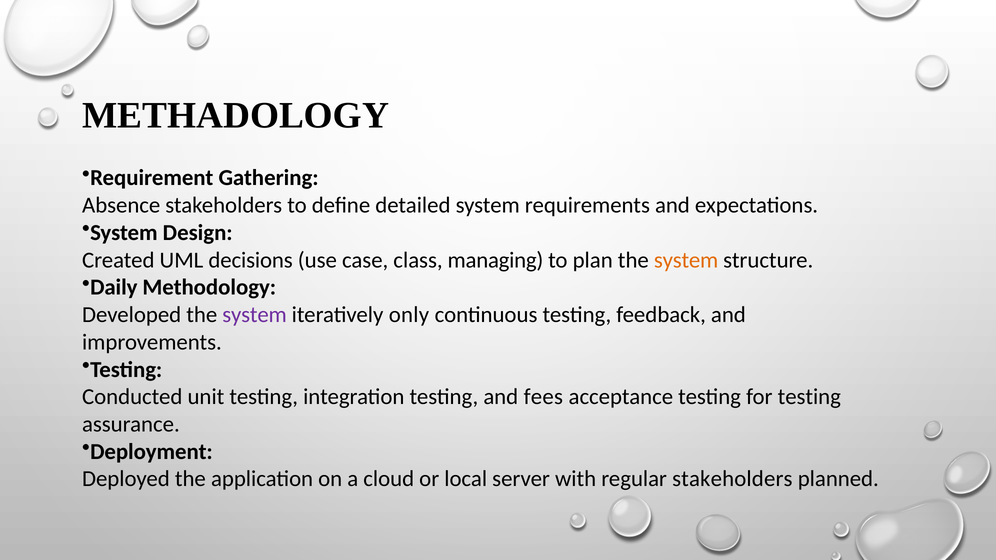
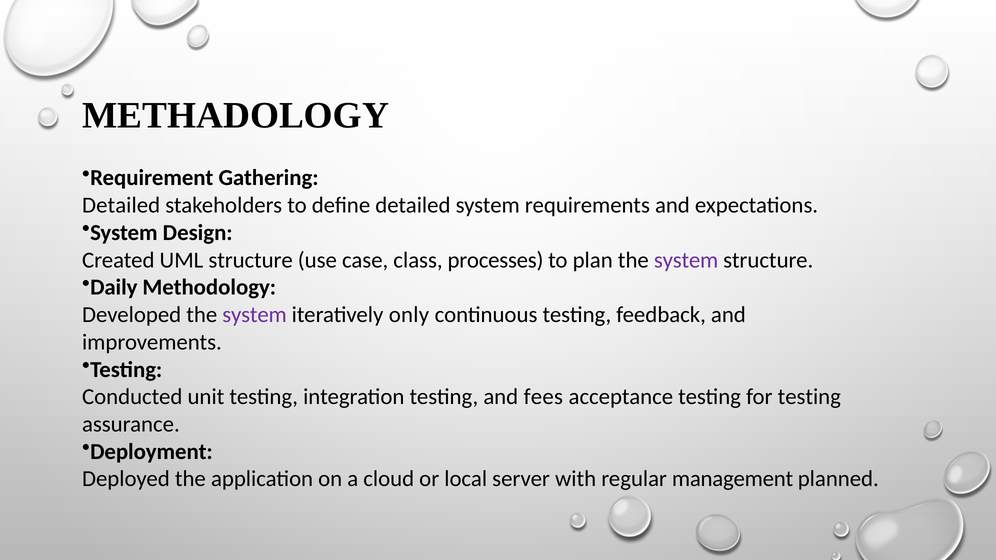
Absence: Absence -> Detailed (121, 205)
UML decisions: decisions -> structure (251, 260)
managing: managing -> processes (495, 260)
system colour: orange -> purple (686, 260)
regular stakeholders: stakeholders -> management (733, 479)
